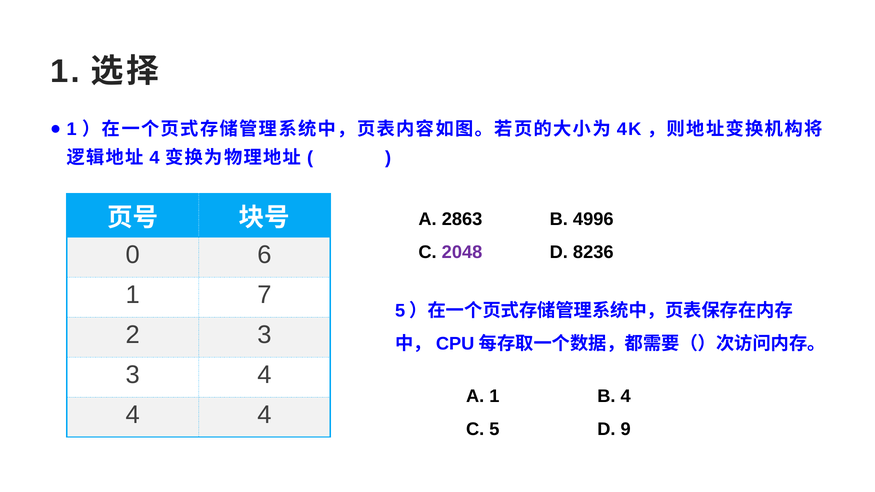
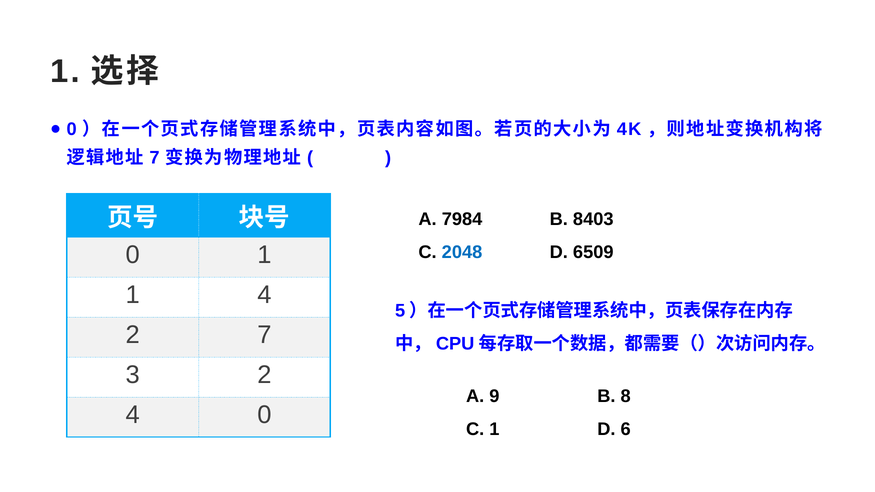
1: 1 -> 0 (72, 129)
4: 4 -> 7 (155, 158)
2863: 2863 -> 7984 (462, 219)
4996: 4996 -> 8403 (593, 219)
0 6: 6 -> 1 (264, 255)
2048 colour: purple -> blue (462, 252)
8236: 8236 -> 6509 (593, 252)
1 7: 7 -> 4 (264, 295)
2 3: 3 -> 7 (264, 335)
3 4: 4 -> 2 (264, 375)
A 1: 1 -> 9 (494, 396)
B 4: 4 -> 8 (626, 396)
4: 4 -> 0 (264, 415)
C 5: 5 -> 1 (494, 429)
9: 9 -> 6 (626, 429)
